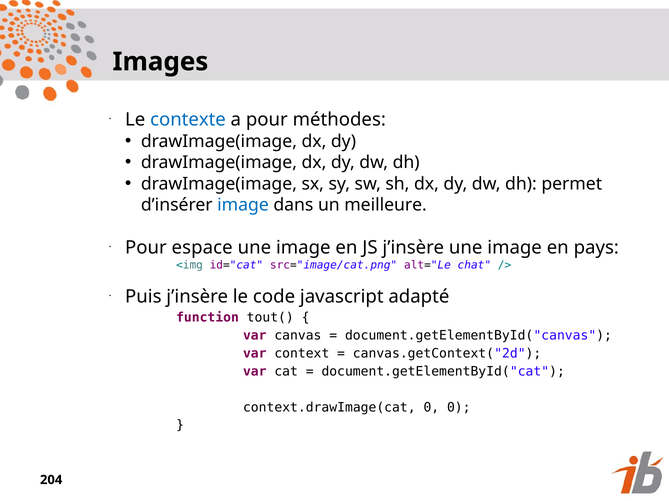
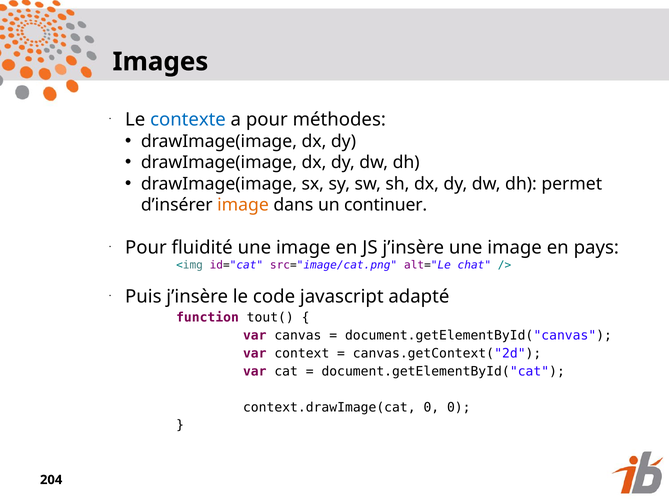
image colour: blue -> orange (243, 205)
meilleure: meilleure -> continuer (386, 205)
espace: espace -> fluidité (202, 248)
